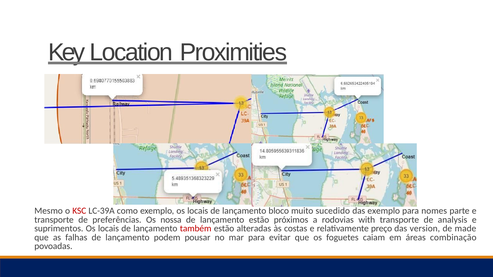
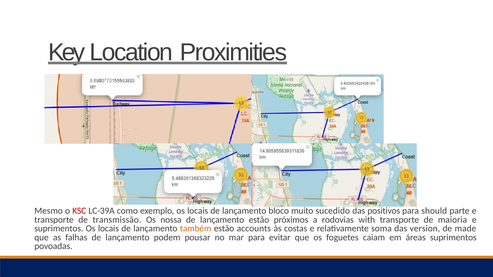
das exemplo: exemplo -> positivos (384, 211)
nomes: nomes -> should (434, 211)
preferências: preferências -> transmissão (117, 220)
analysis: analysis -> maioria (452, 220)
também colour: red -> orange (196, 229)
alteradas: alteradas -> accounts (254, 229)
preço: preço -> soma (381, 229)
áreas combinação: combinação -> suprimentos (453, 238)
